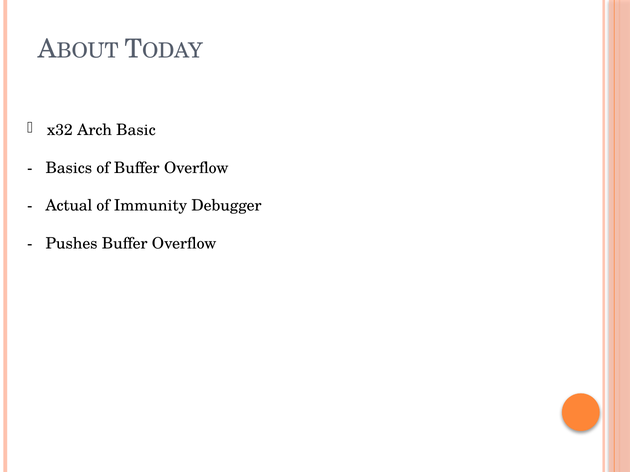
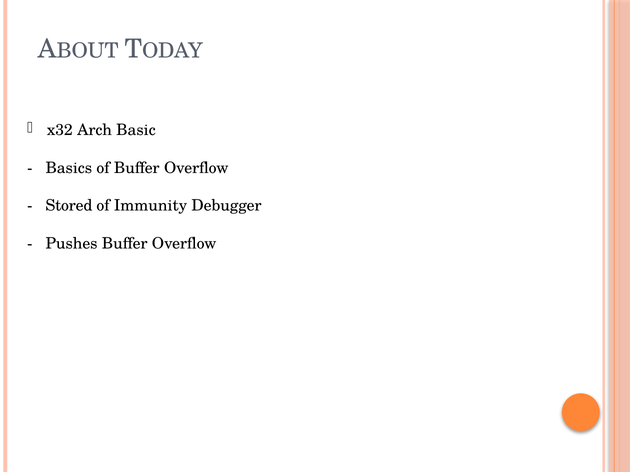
Actual: Actual -> Stored (69, 206)
